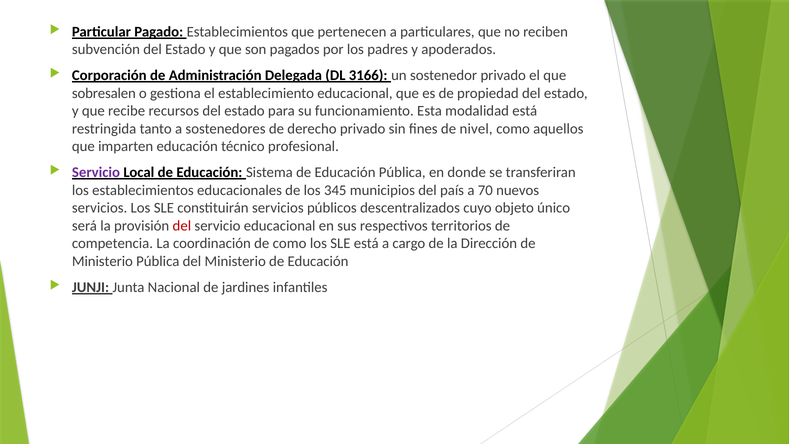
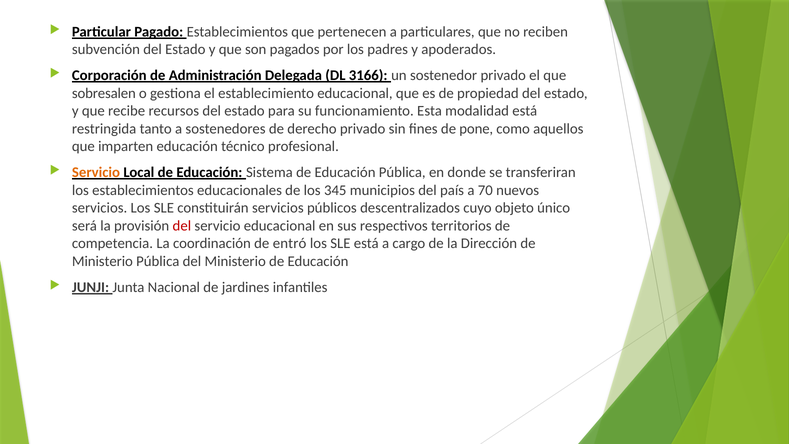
nivel: nivel -> pone (476, 129)
Servicio colour: purple -> orange (96, 172)
de como: como -> entró (290, 243)
